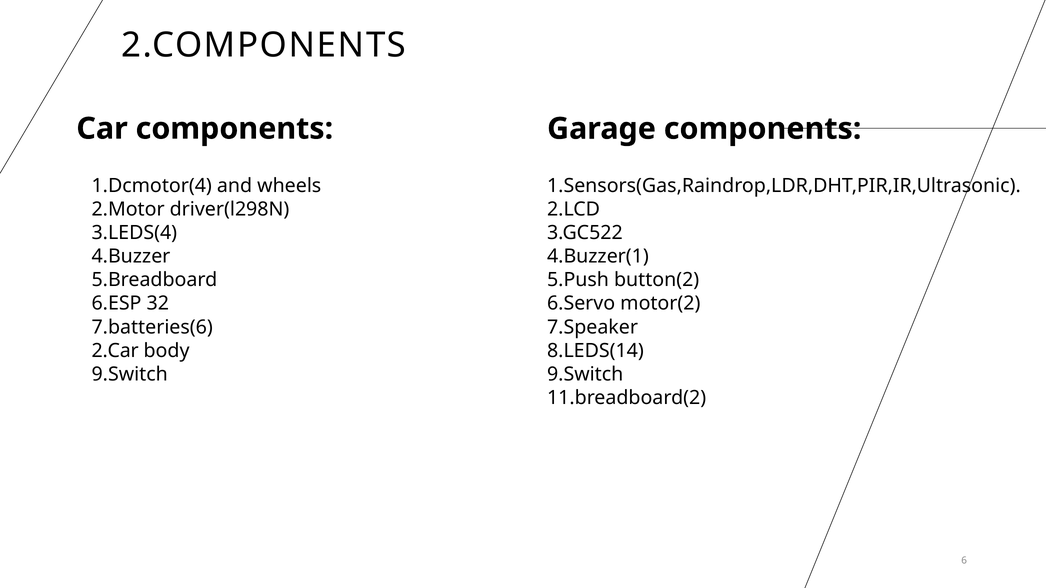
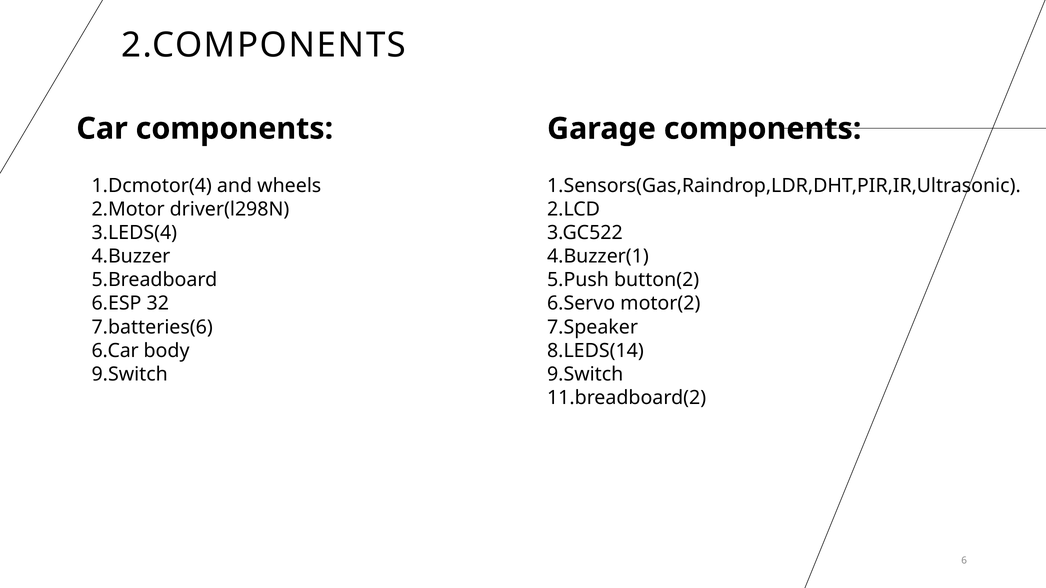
2.Car: 2.Car -> 6.Car (115, 351)
